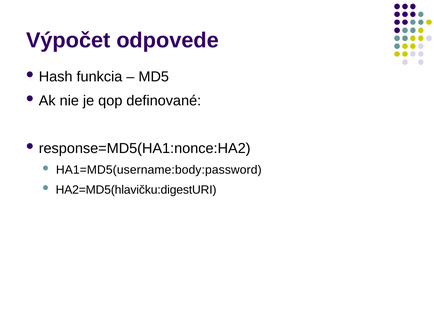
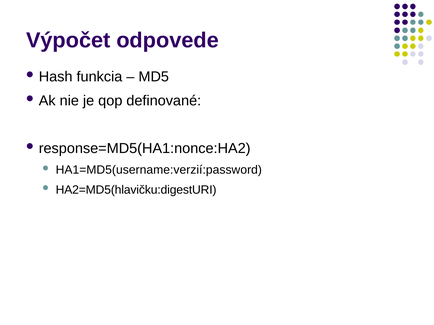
HA1=MD5(username:body:password: HA1=MD5(username:body:password -> HA1=MD5(username:verzií:password (159, 170)
